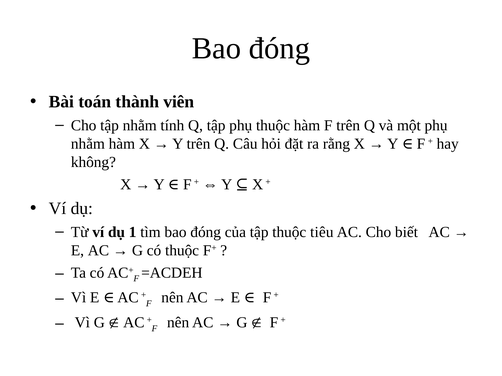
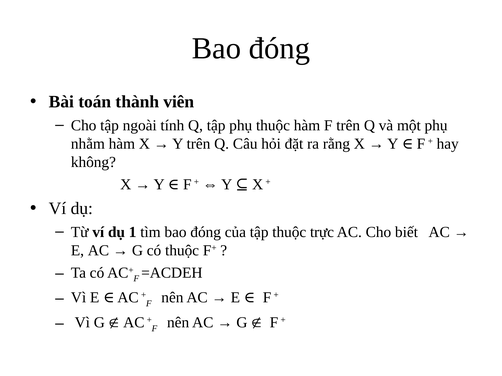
tập nhằm: nhằm -> ngoài (140, 125)
tiêu: tiêu -> trực (322, 232)
